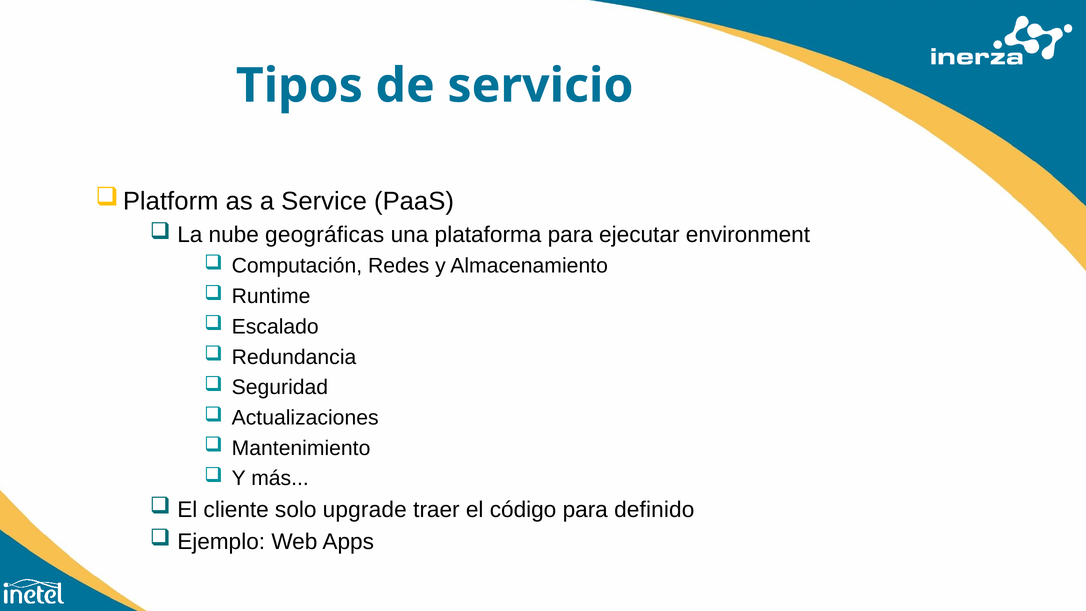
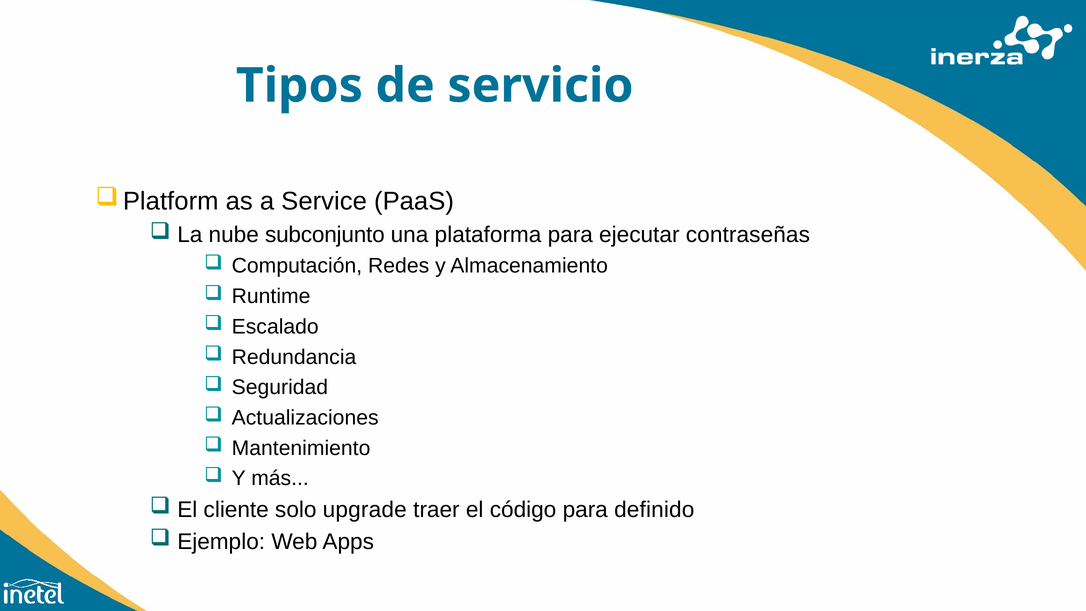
geográficas: geográficas -> subconjunto (325, 235)
environment: environment -> contraseñas (748, 235)
